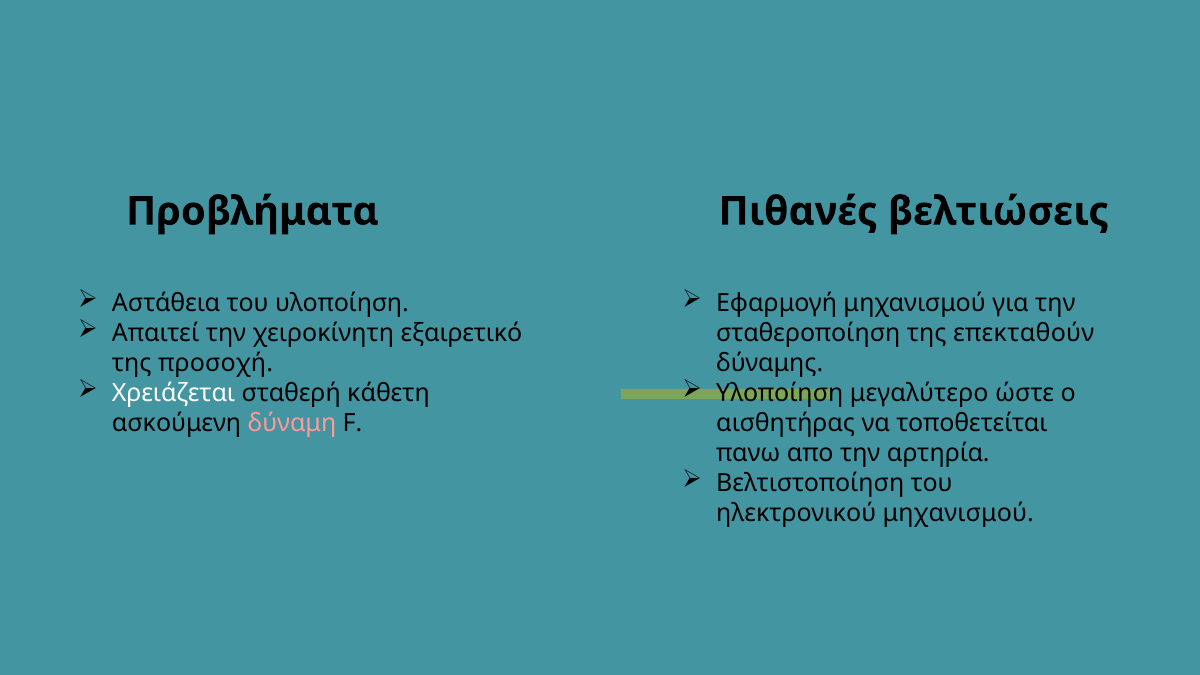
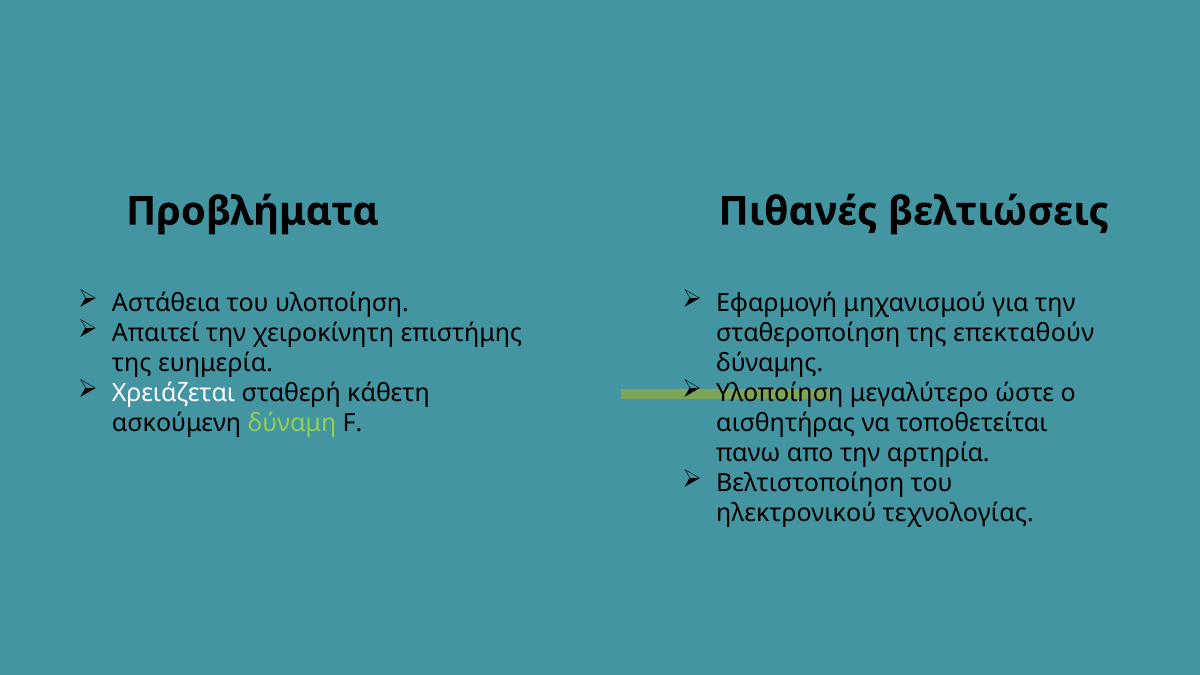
εξαιρετικό: εξαιρετικό -> επιστήμης (461, 333)
προσοχή: προσοχή -> ευημερία (216, 363)
δύναμη colour: pink -> light green (292, 423)
ηλεκτρονικού μηχανισμού: μηχανισμού -> τεχνολογίας (958, 513)
